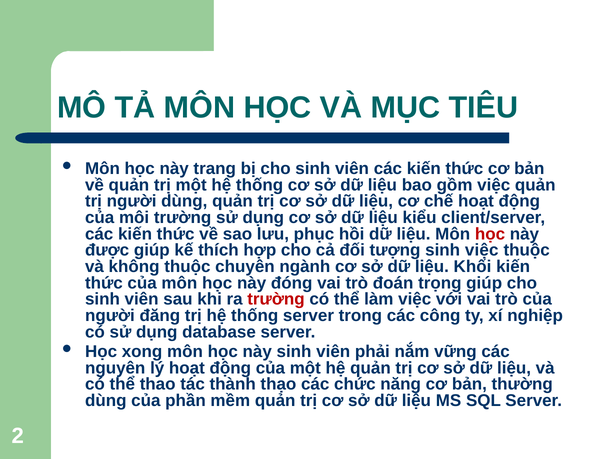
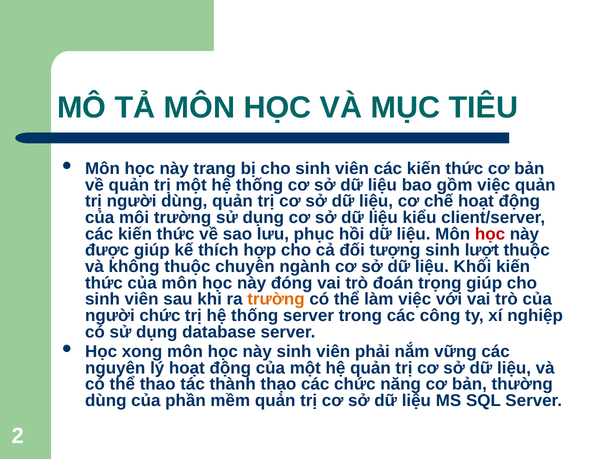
sinh việc: việc -> lượt (482, 250)
trường colour: red -> orange (276, 299)
người đăng: đăng -> chức (160, 315)
